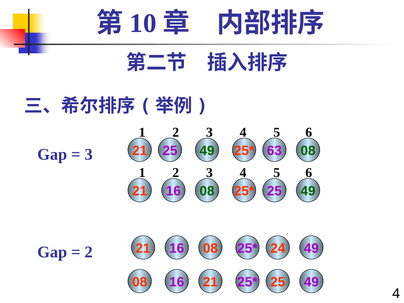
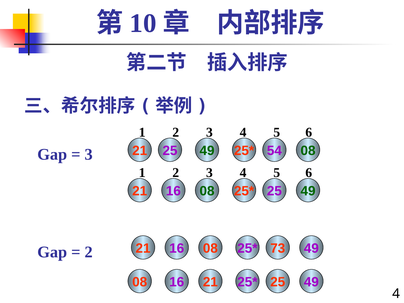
63: 63 -> 54 (274, 151)
24: 24 -> 73 (278, 248)
